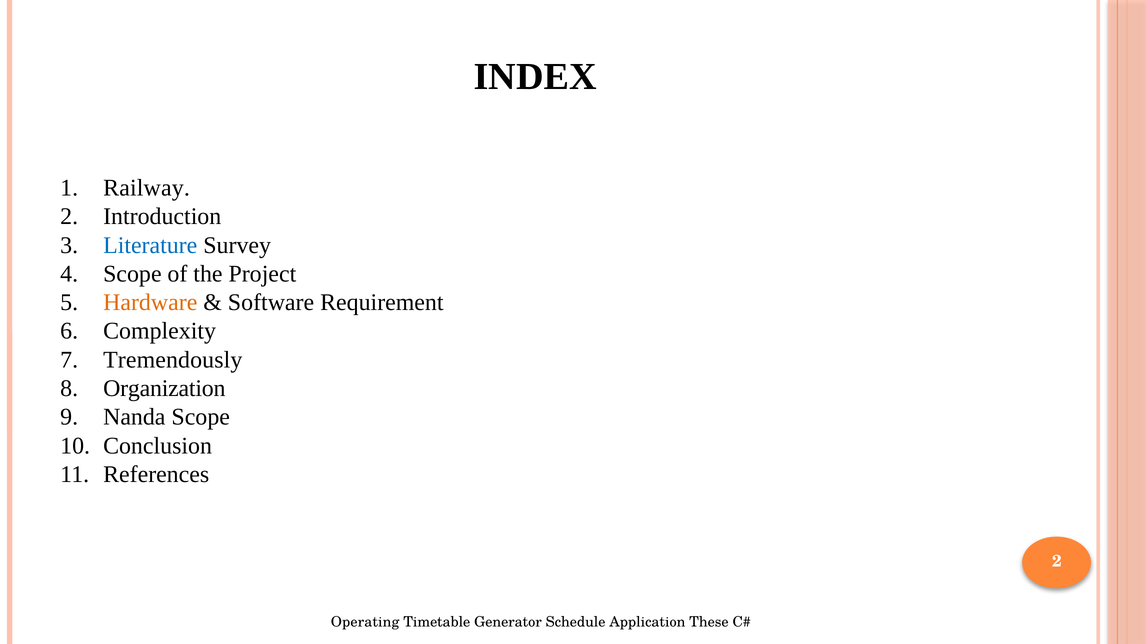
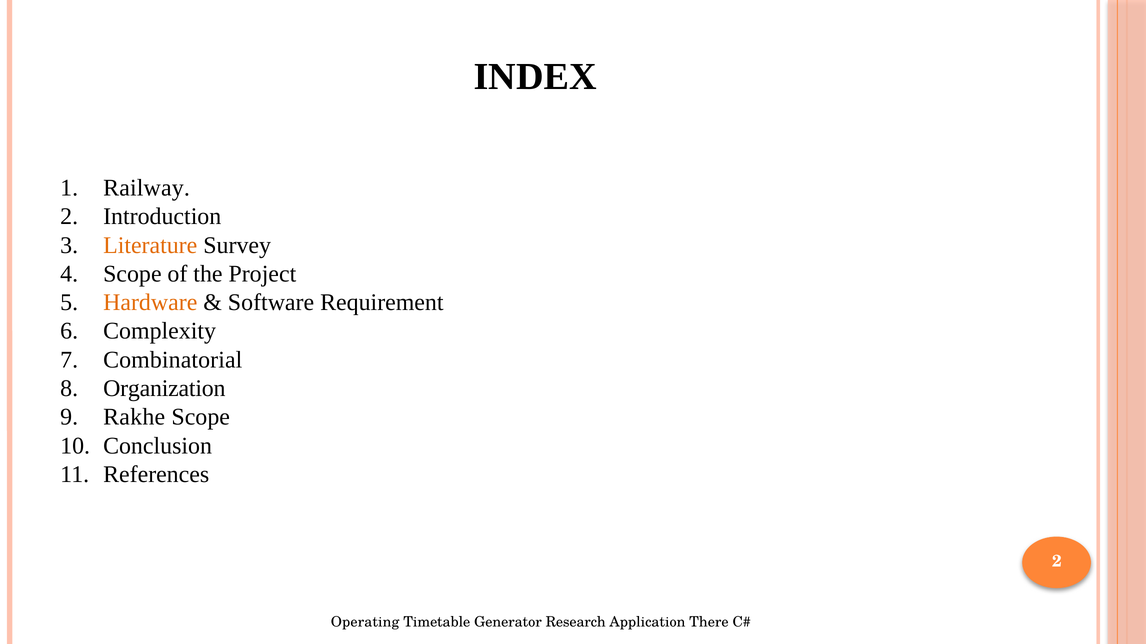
Literature colour: blue -> orange (150, 245)
Tremendously: Tremendously -> Combinatorial (173, 360)
Nanda: Nanda -> Rakhe (134, 417)
Schedule: Schedule -> Research (576, 623)
These: These -> There (709, 623)
